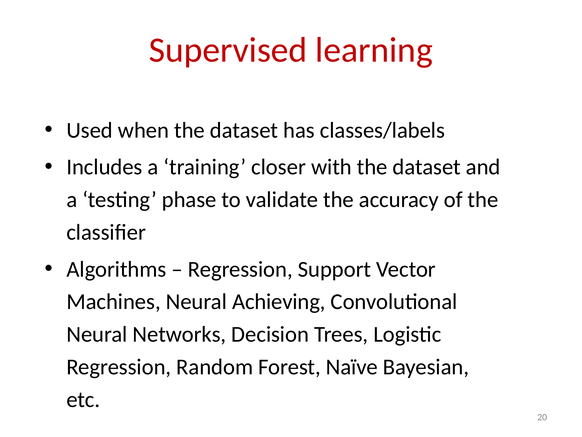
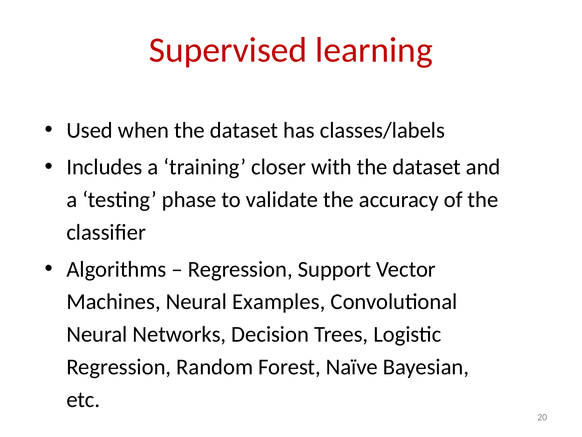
Achieving: Achieving -> Examples (279, 301)
